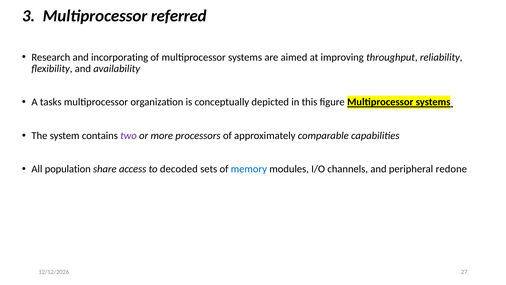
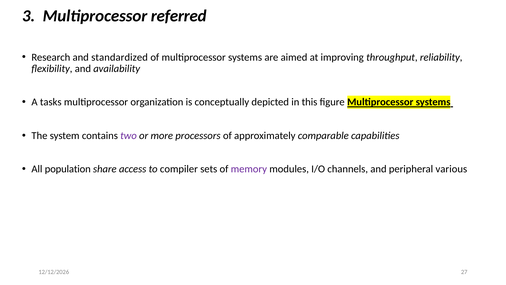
incorporating: incorporating -> standardized (120, 57)
decoded: decoded -> compiler (179, 169)
memory colour: blue -> purple (249, 169)
redone: redone -> various (451, 169)
